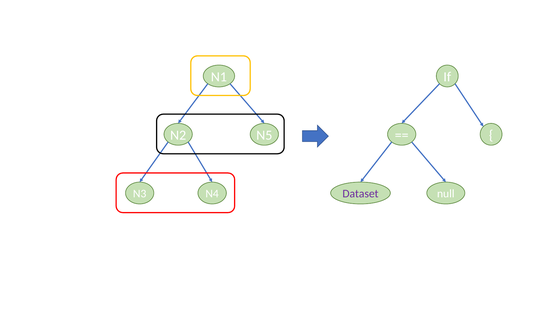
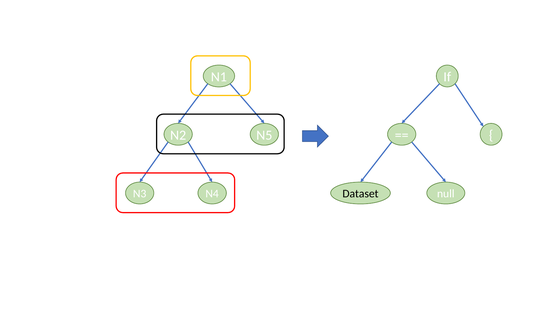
Dataset colour: purple -> black (360, 194)
